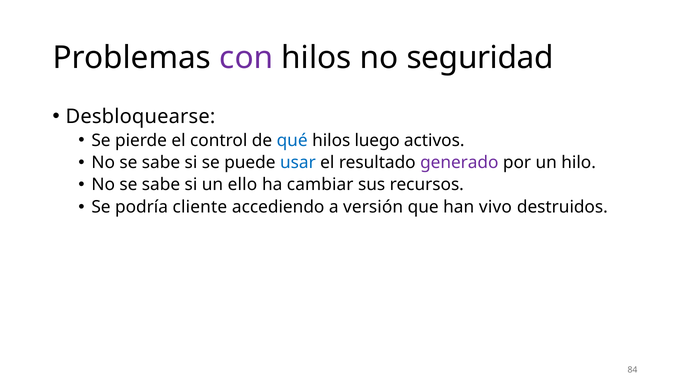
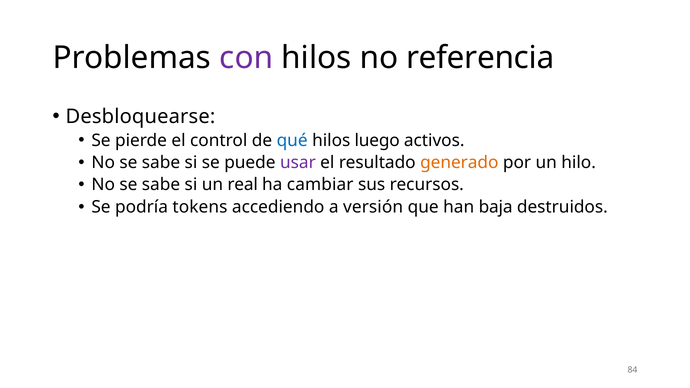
seguridad: seguridad -> referencia (480, 58)
usar colour: blue -> purple (298, 163)
generado colour: purple -> orange (459, 163)
ello: ello -> real (243, 185)
cliente: cliente -> tokens (200, 207)
vivo: vivo -> baja (496, 207)
